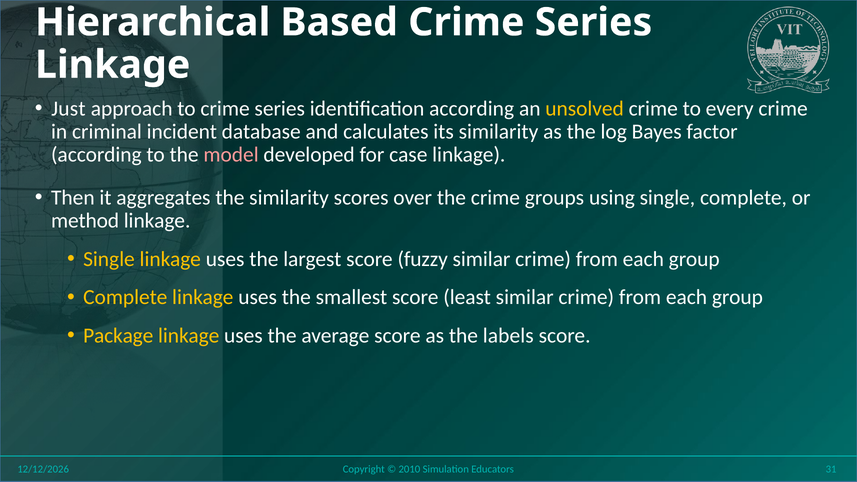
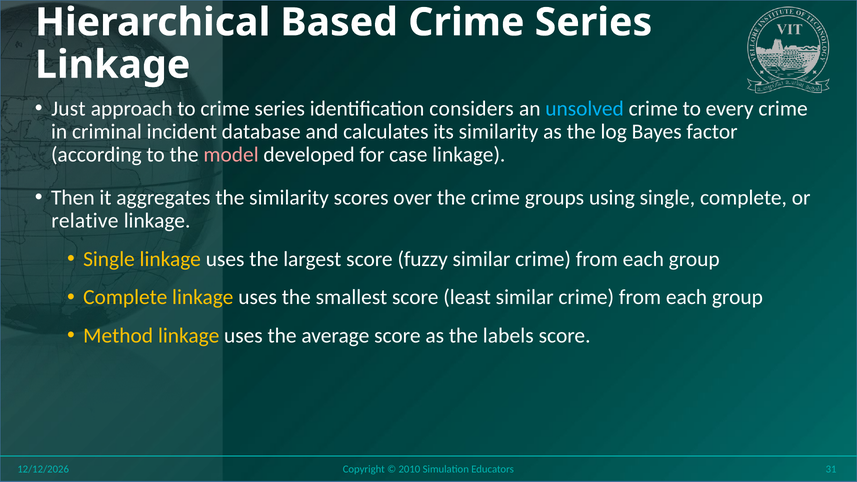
identification according: according -> considers (472, 109)
unsolved colour: yellow -> light blue (585, 109)
method: method -> relative (85, 221)
Package: Package -> Method (118, 336)
